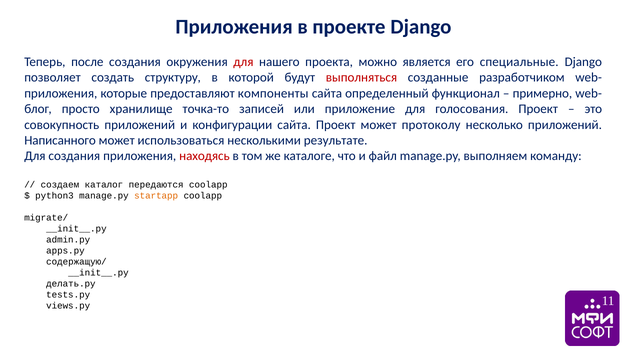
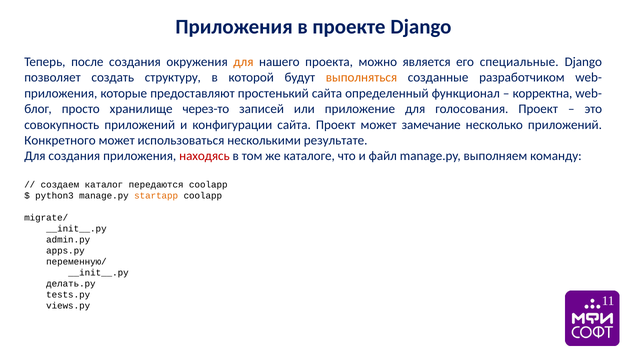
для colour: red -> orange (243, 62)
выполняться colour: red -> orange (361, 78)
компоненты: компоненты -> простенький (273, 93)
примерно: примерно -> корректна (542, 93)
точка-то: точка-то -> через-то (206, 109)
протоколу: протоколу -> замечание (431, 125)
Написанного: Написанного -> Конкретного (60, 140)
содержащую/: содержащую/ -> переменную/ (76, 262)
